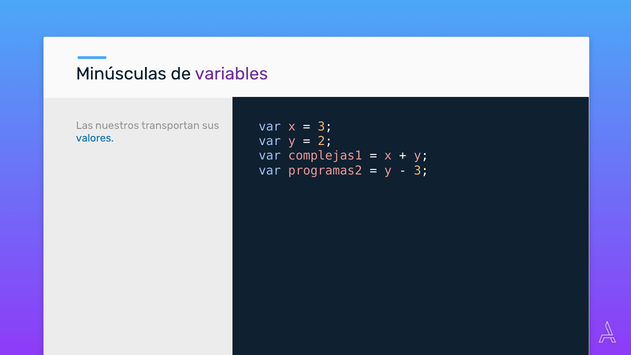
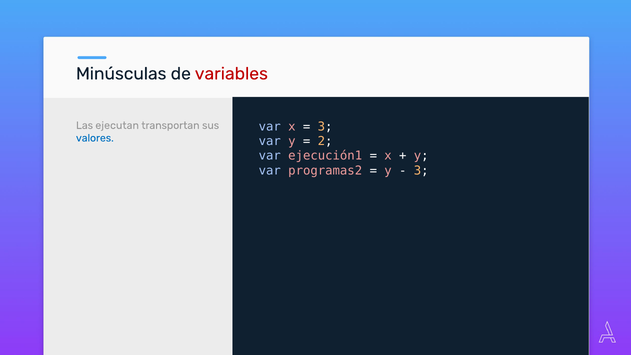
variables colour: purple -> red (231, 74)
nuestros: nuestros -> ejecutan (117, 125)
complejas1: complejas1 -> ejecución1 (325, 156)
